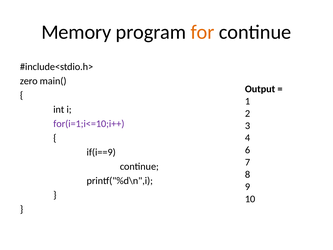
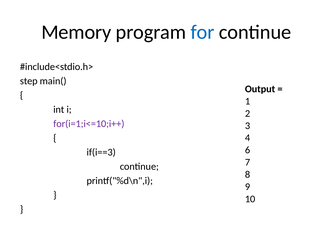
for colour: orange -> blue (203, 32)
zero: zero -> step (29, 81)
if(i==9: if(i==9 -> if(i==3 (101, 152)
